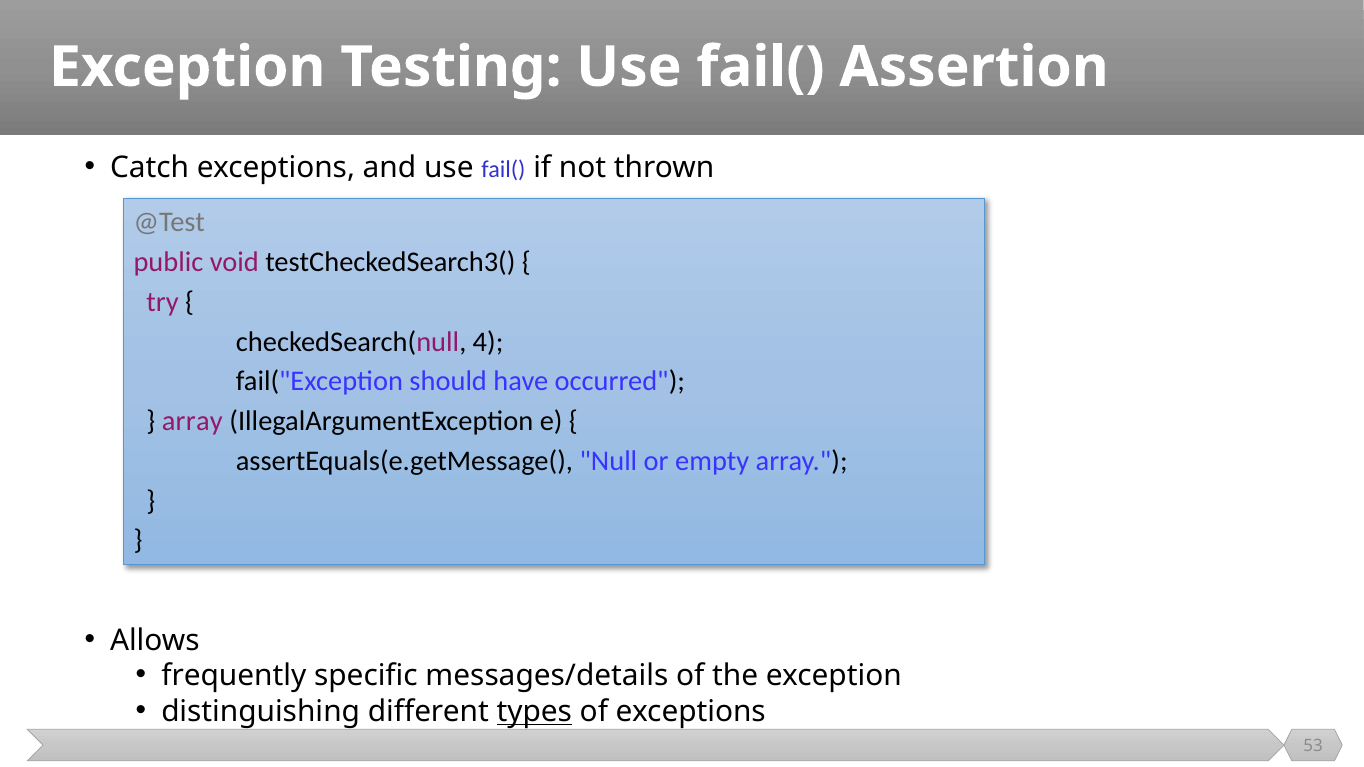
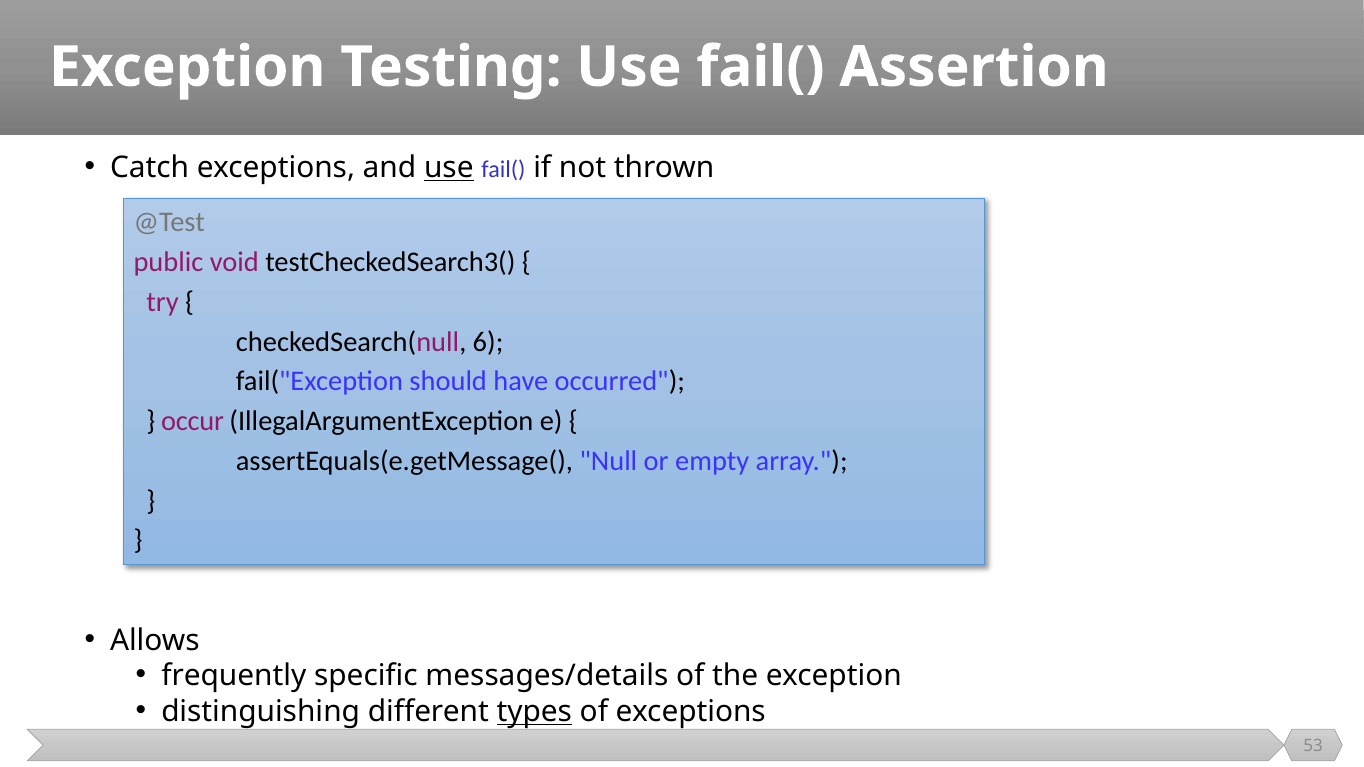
use underline: none -> present (449, 168)
4: 4 -> 6 (488, 342)
array: array -> occur (193, 421)
